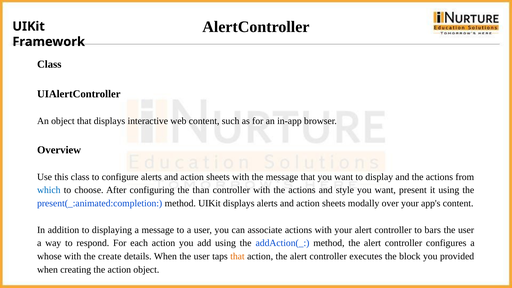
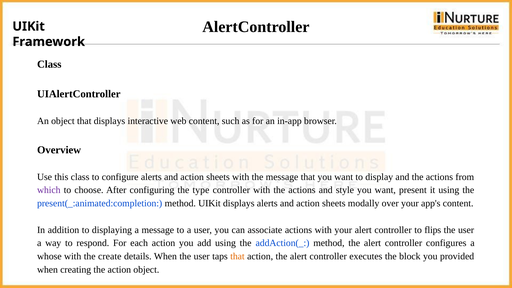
which colour: blue -> purple (49, 190)
than: than -> type (201, 190)
bars: bars -> flips (433, 230)
